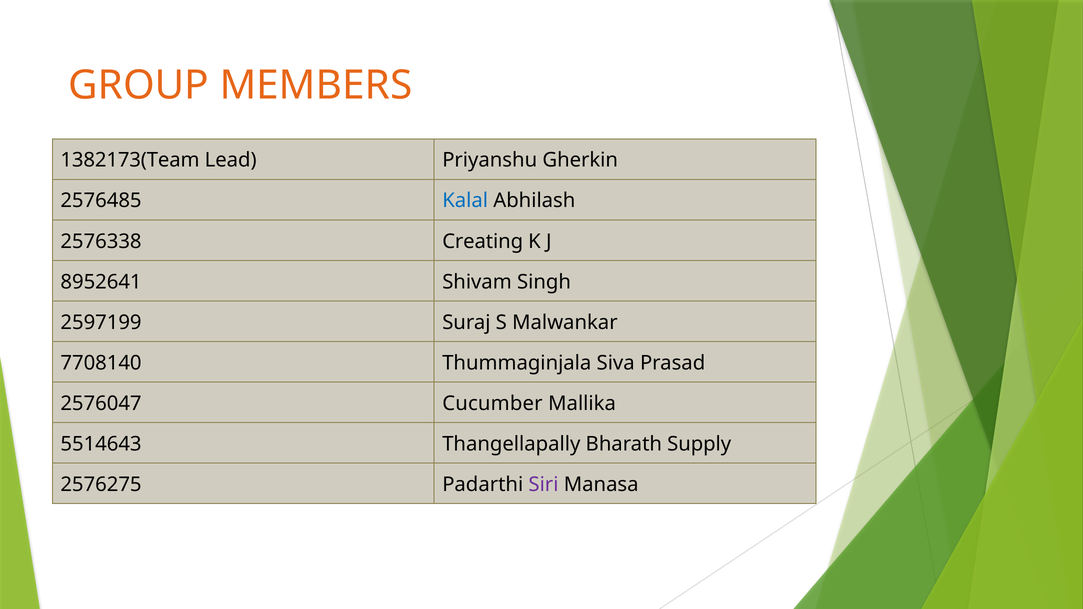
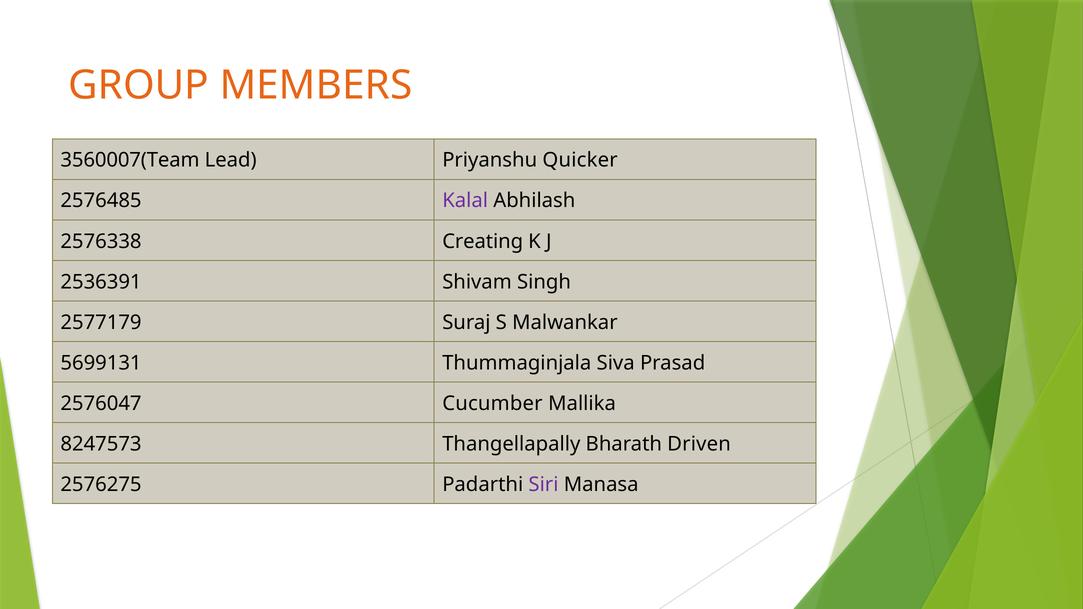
1382173(Team: 1382173(Team -> 3560007(Team (130, 160)
Gherkin: Gherkin -> Quicker (580, 160)
Kalal colour: blue -> purple (465, 201)
8952641: 8952641 -> 2536391 (101, 282)
2597199: 2597199 -> 2577179 (101, 322)
7708140: 7708140 -> 5699131 (101, 363)
5514643: 5514643 -> 8247573 (101, 444)
Supply: Supply -> Driven (699, 444)
